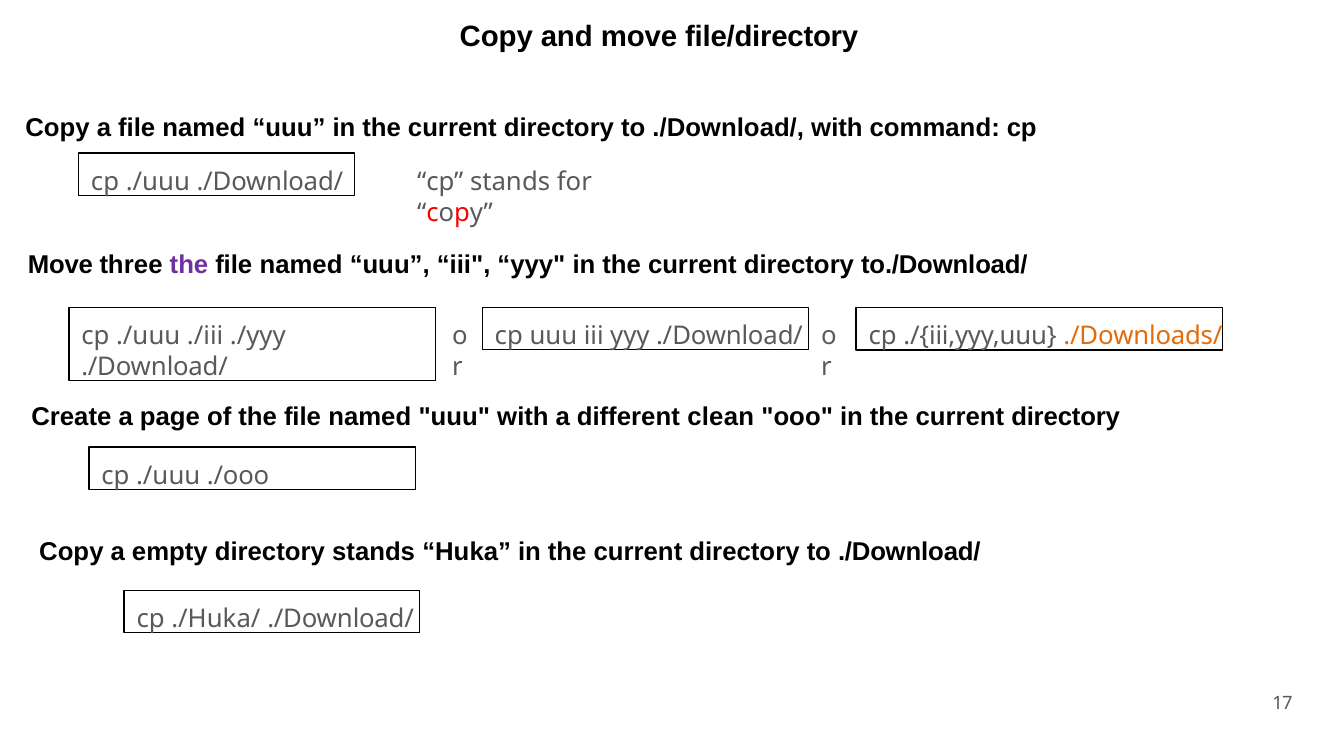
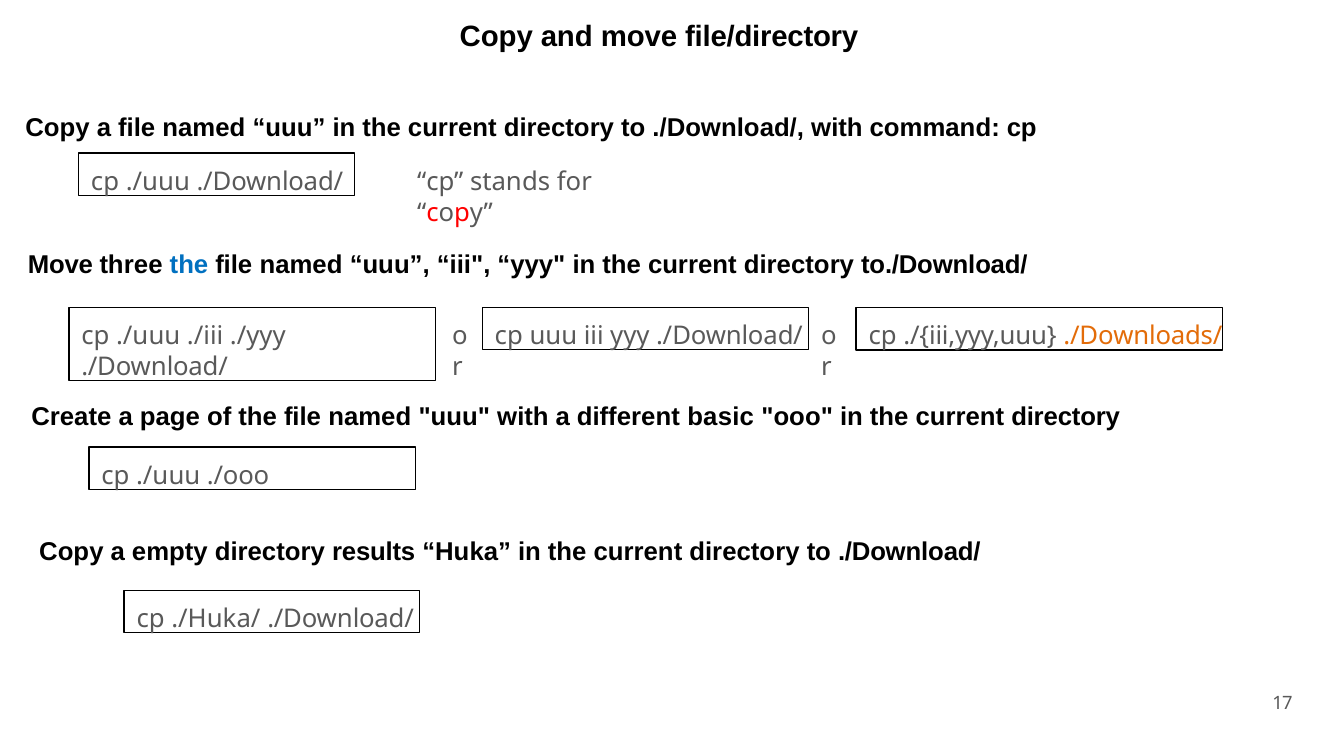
the colour: purple -> blue (189, 265)
clean: clean -> basic (721, 417)
directory stands: stands -> results (374, 552)
